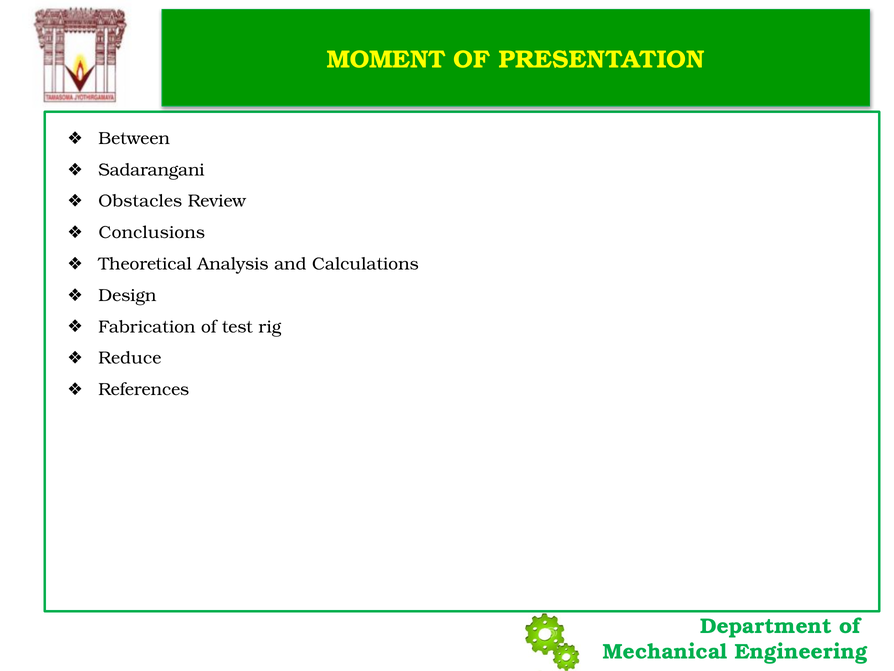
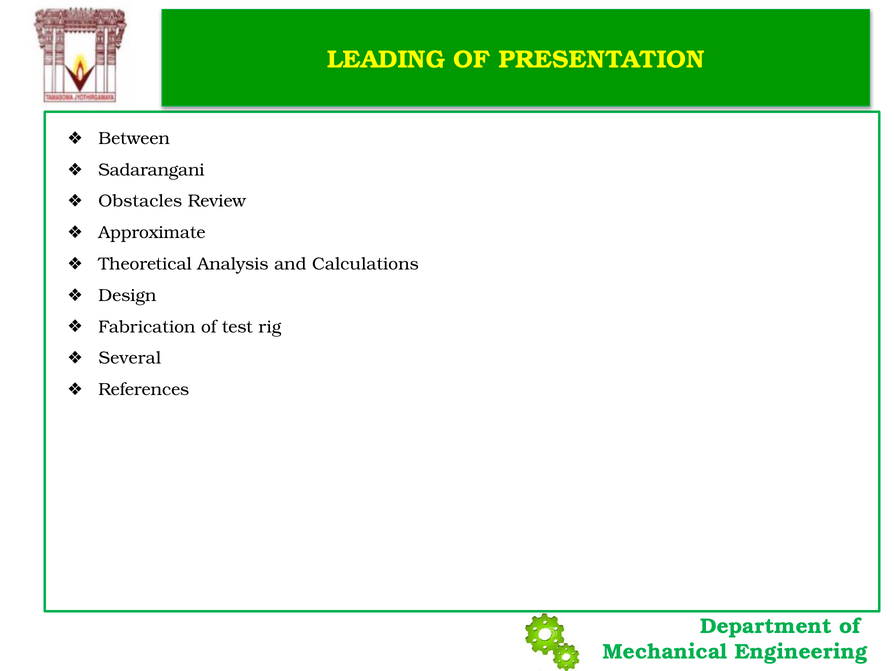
MOMENT: MOMENT -> LEADING (386, 59)
Conclusions: Conclusions -> Approximate (152, 232)
Reduce: Reduce -> Several (130, 358)
